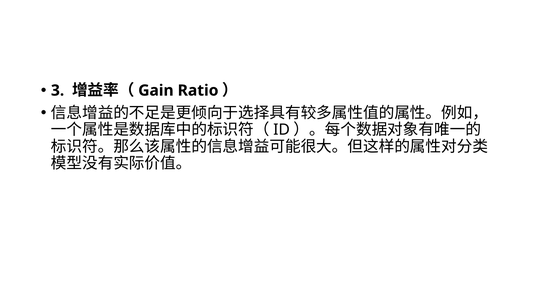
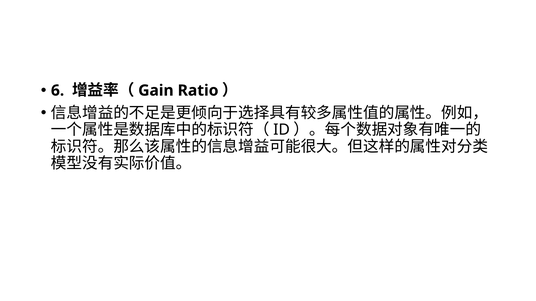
3: 3 -> 6 (58, 91)
